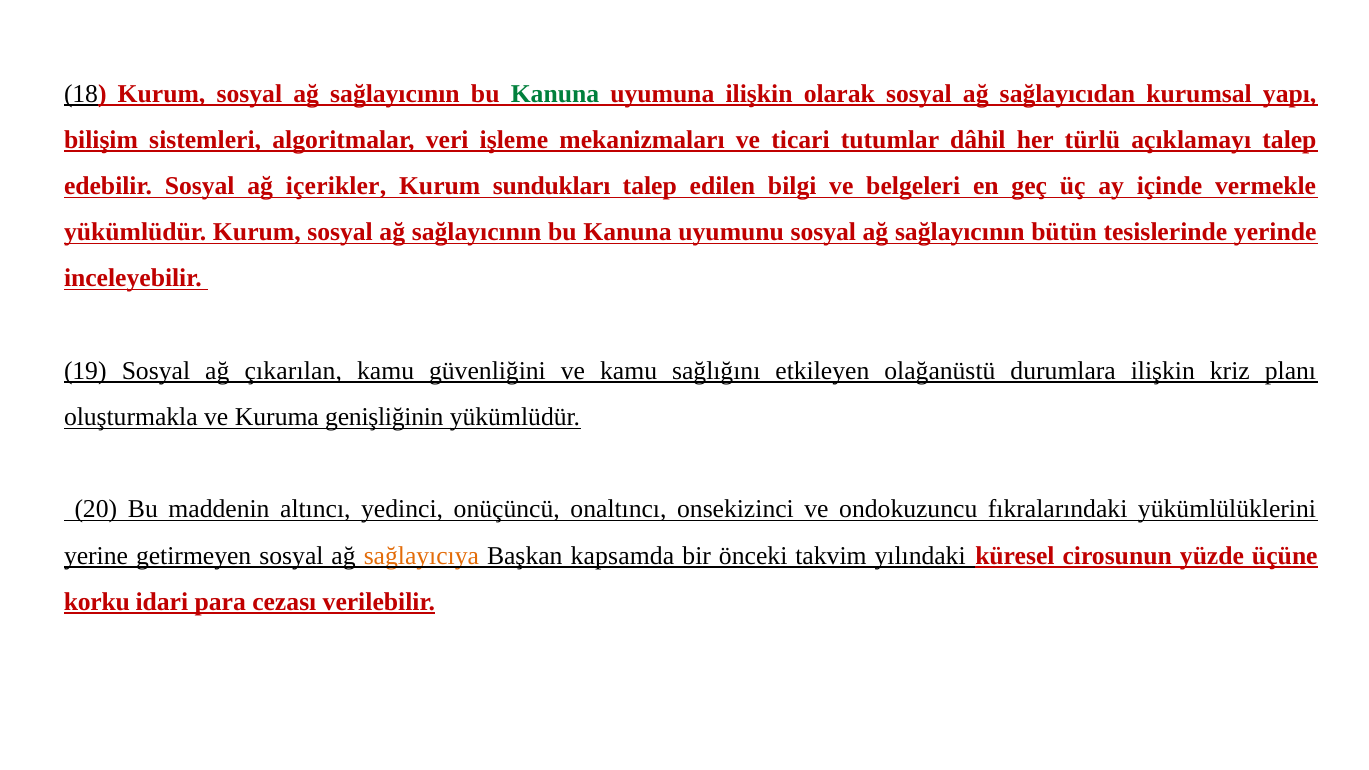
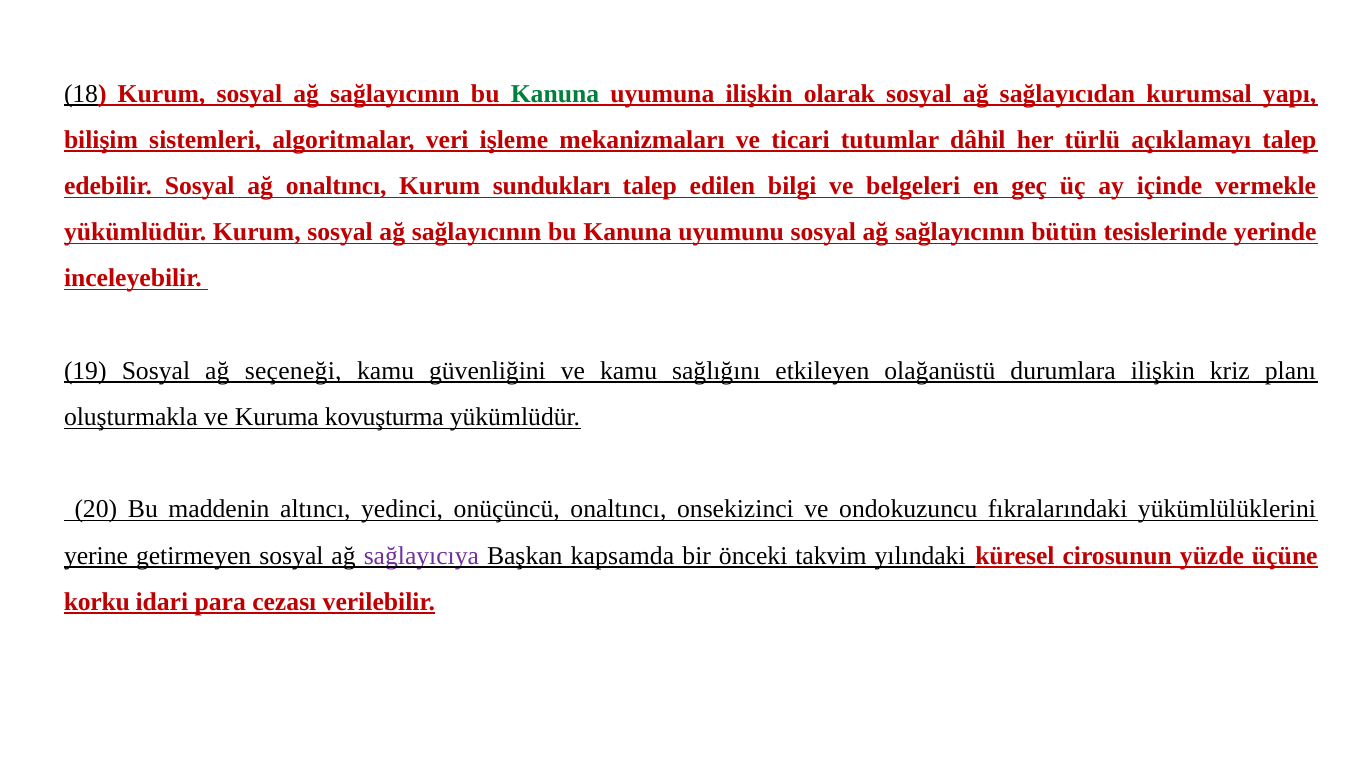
ağ içerikler: içerikler -> onaltıncı (336, 186)
çıkarılan: çıkarılan -> seçeneği (293, 371)
genişliğinin: genişliğinin -> kovuşturma (384, 417)
sağlayıcıya colour: orange -> purple (421, 556)
